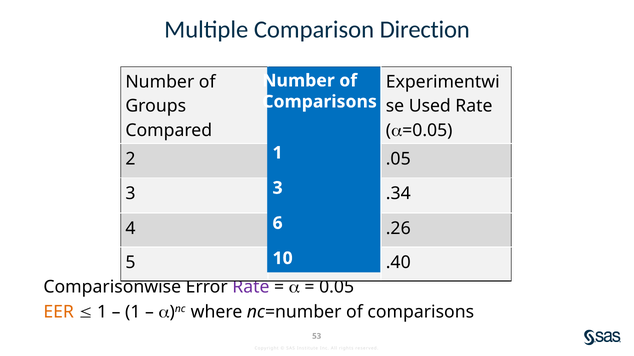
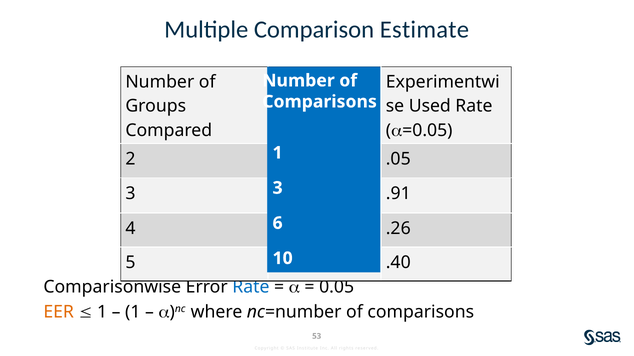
Direction: Direction -> Estimate (424, 30)
.34: .34 -> .91 (398, 194)
Rate colour: purple -> blue (251, 288)
